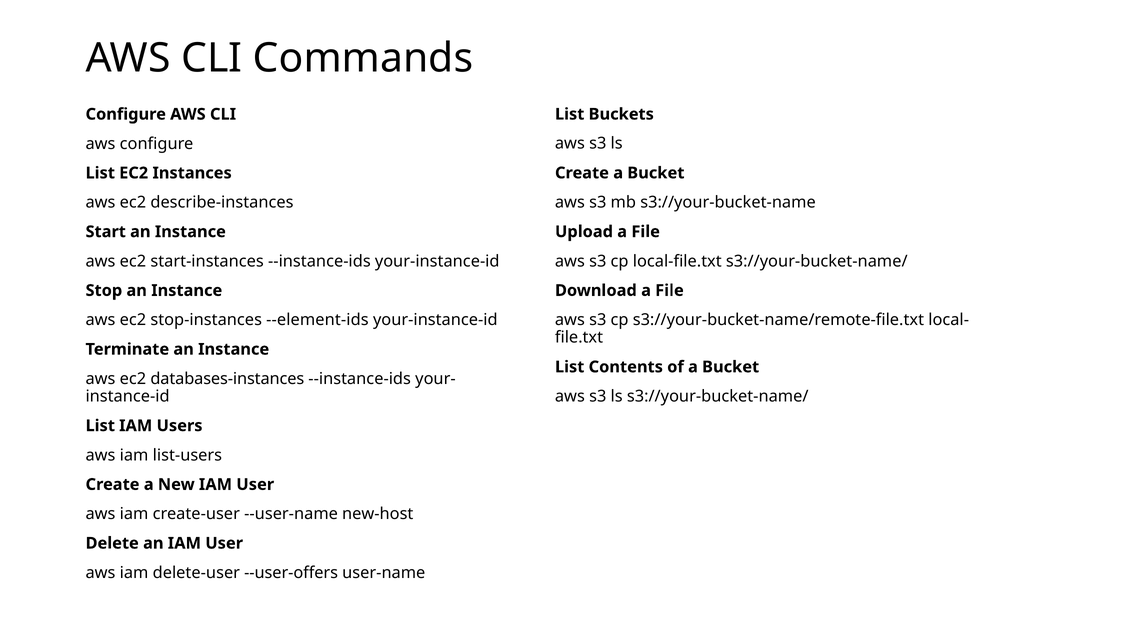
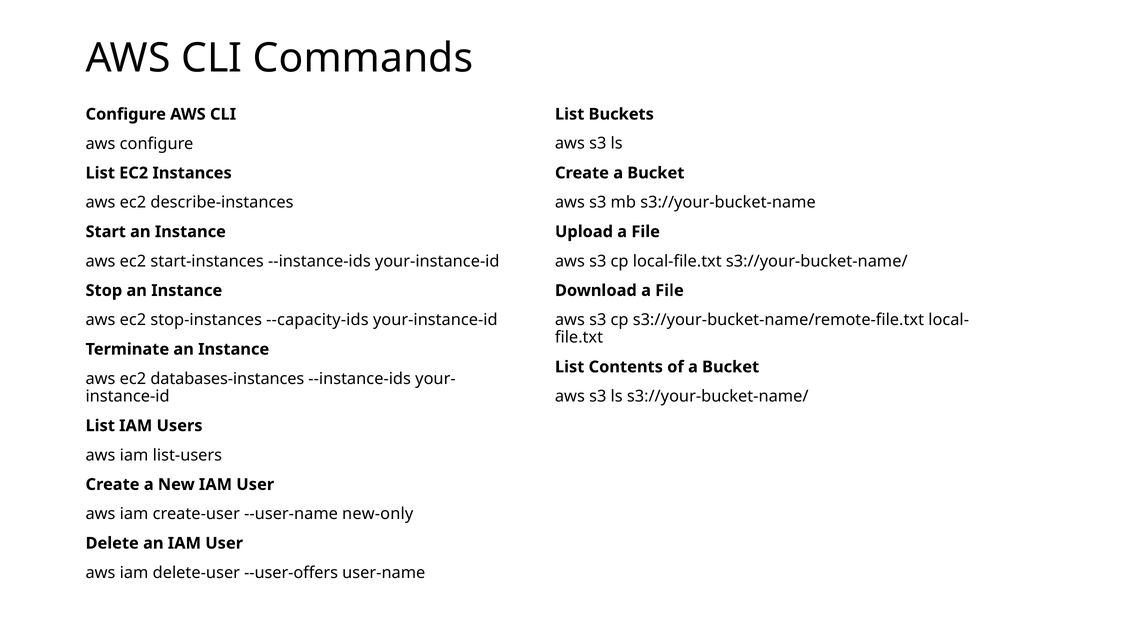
--element-ids: --element-ids -> --capacity-ids (317, 320)
new-host: new-host -> new-only (378, 514)
